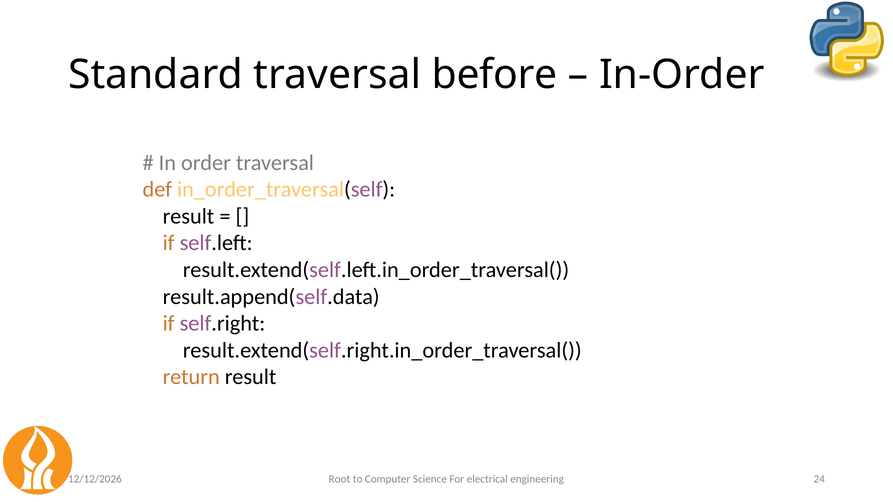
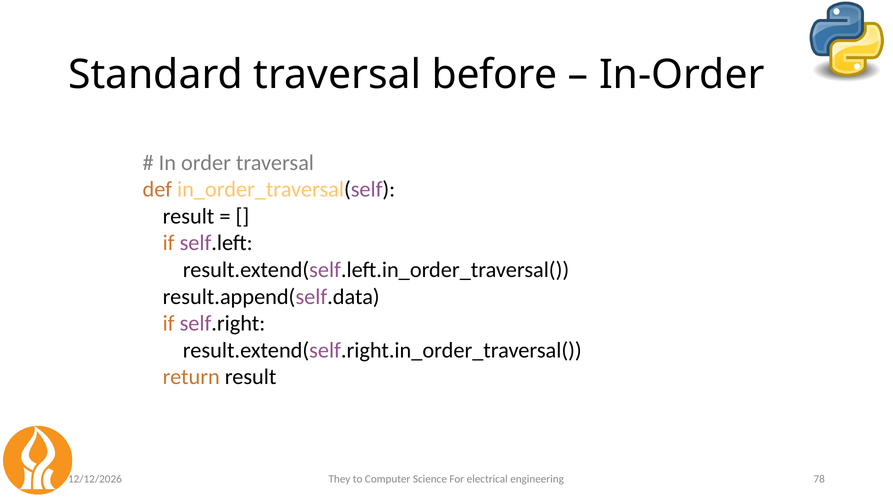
Root: Root -> They (339, 480)
24: 24 -> 78 (819, 480)
